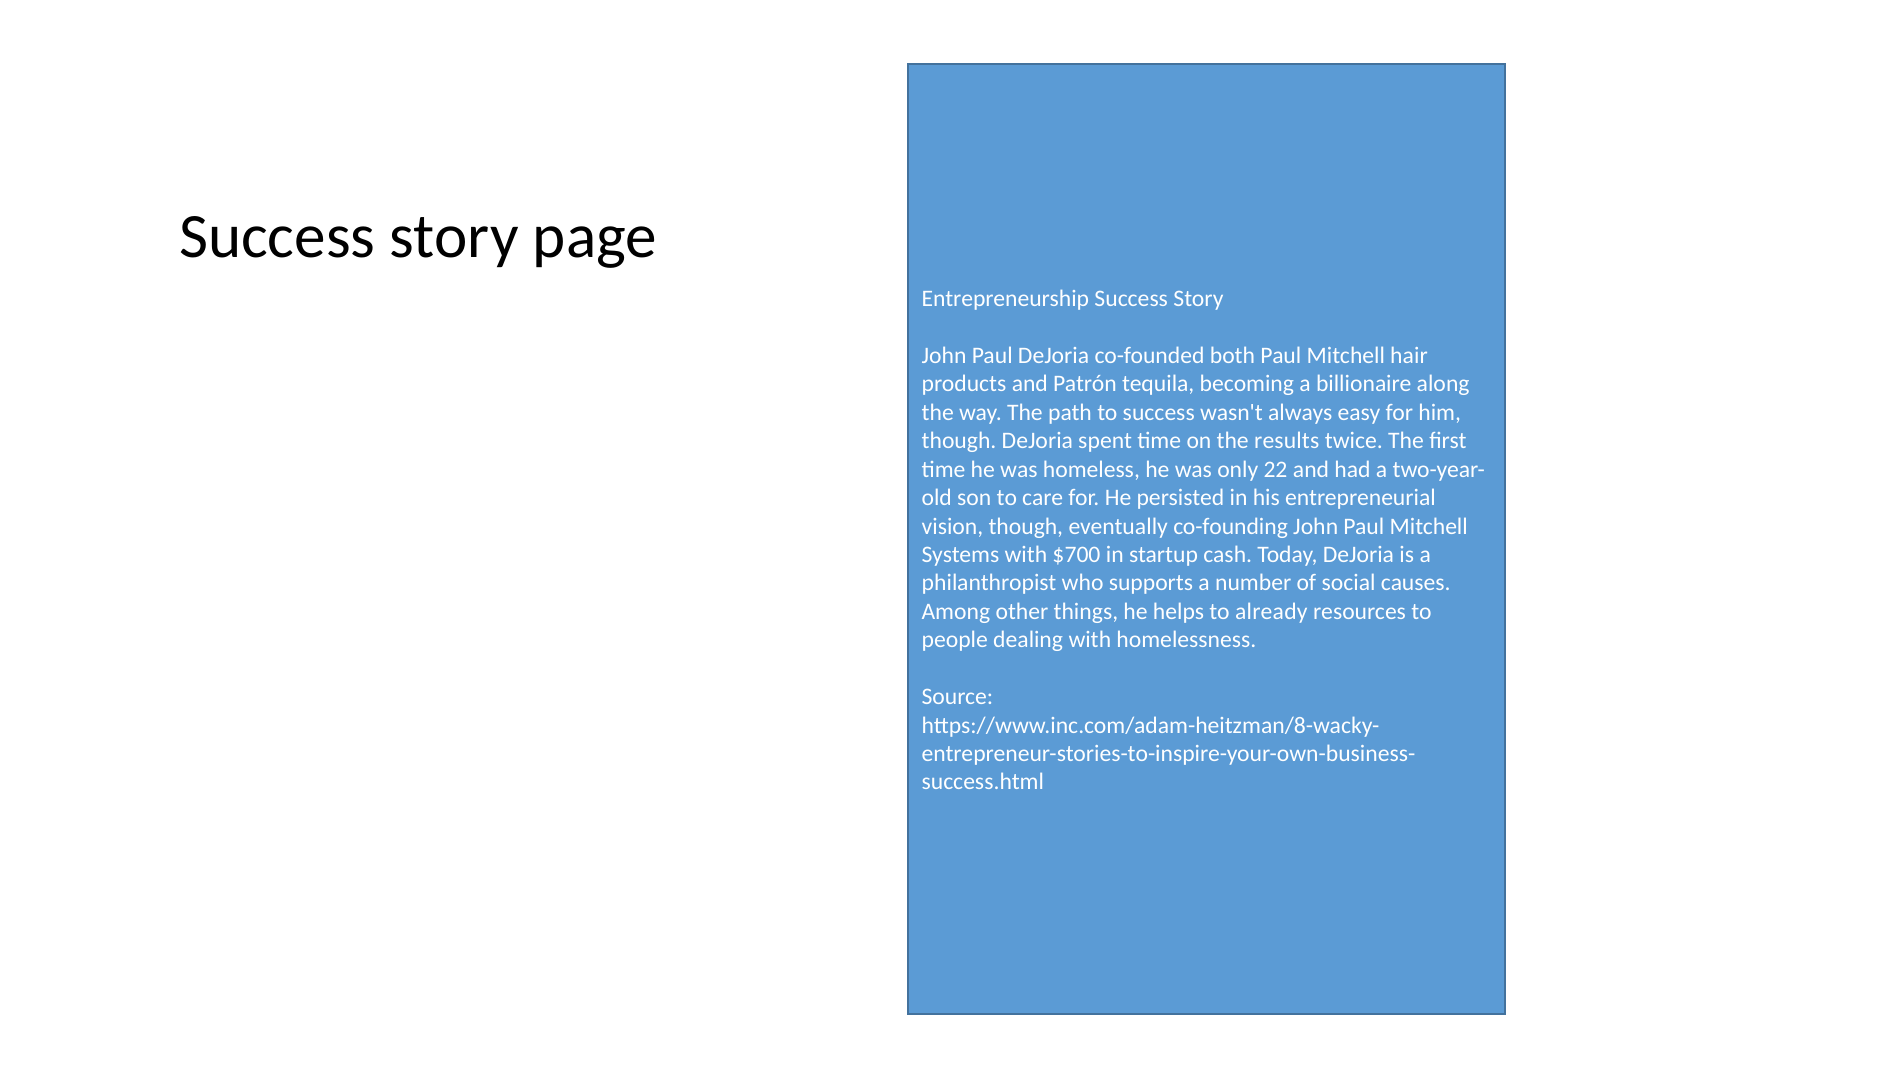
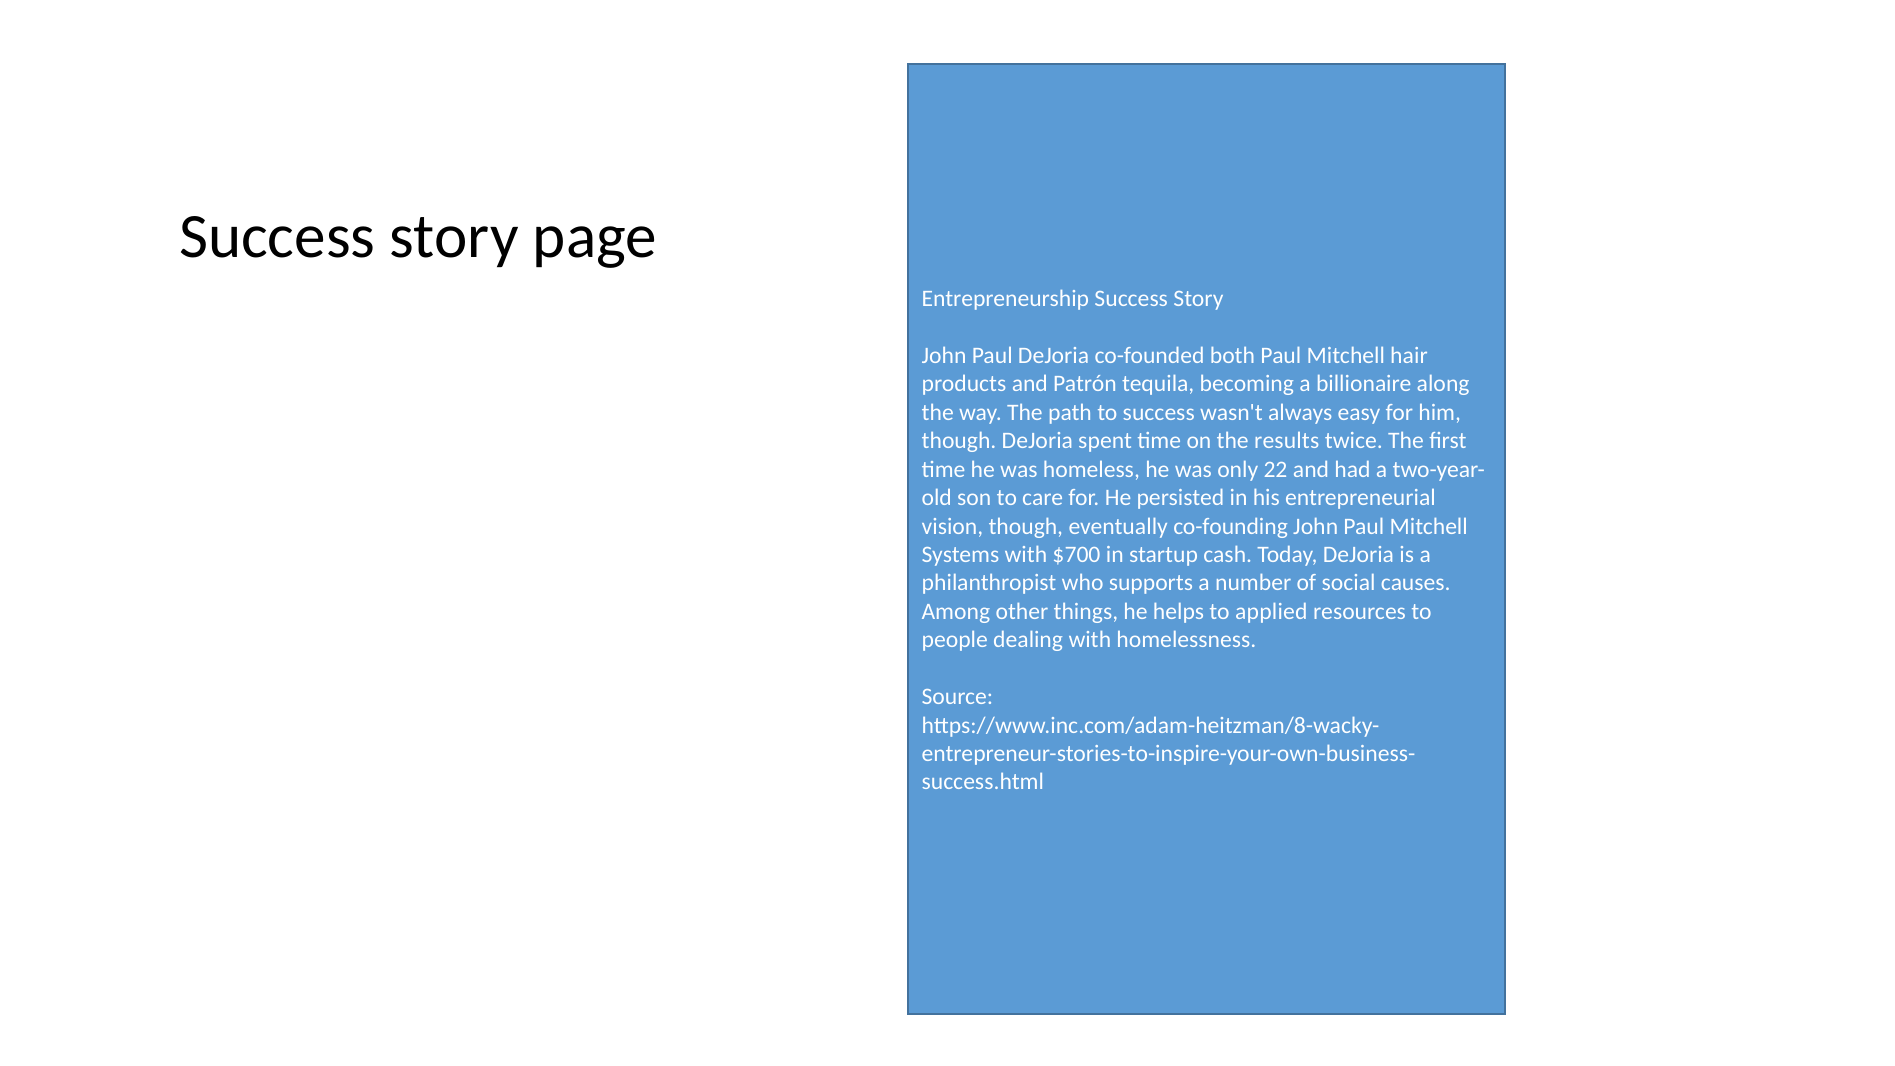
already: already -> applied (1271, 611)
